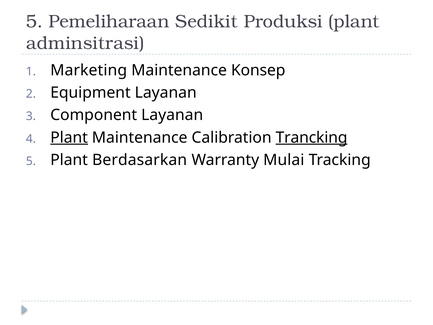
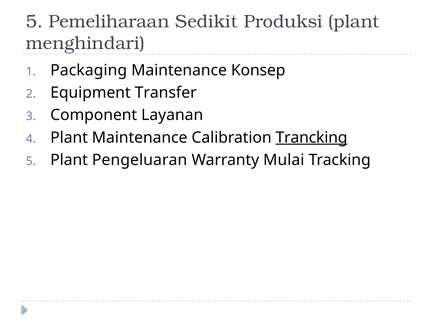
adminsitrasi: adminsitrasi -> menghindari (85, 43)
Marketing: Marketing -> Packaging (89, 70)
Equipment Layanan: Layanan -> Transfer (166, 93)
Plant underline: present -> none (69, 137)
Berdasarkan: Berdasarkan -> Pengeluaran (140, 160)
